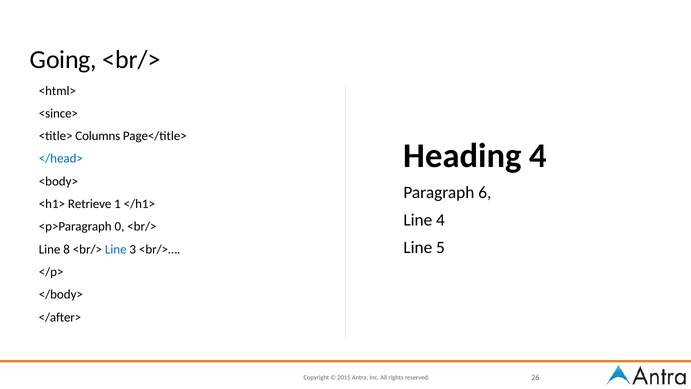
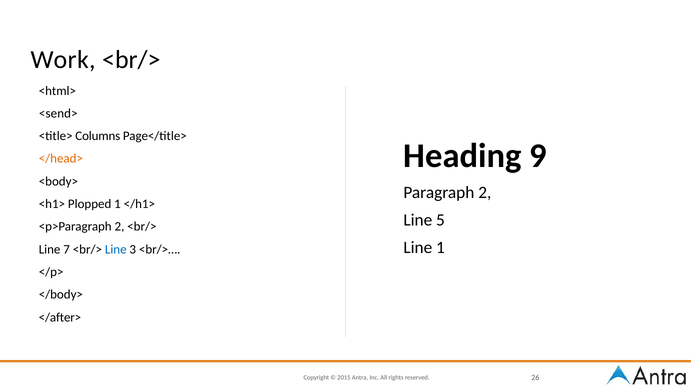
Going: Going -> Work (63, 60)
<since>: <since> -> <send> (58, 113)
Heading 4: 4 -> 9 (538, 156)
</head> colour: blue -> orange (61, 159)
Paragraph 6: 6 -> 2 (485, 193)
Retrieve: Retrieve -> Plopped (90, 204)
Line 4: 4 -> 5 (440, 220)
<p>Paragraph 0: 0 -> 2 (119, 227)
Line 5: 5 -> 1 (440, 247)
8: 8 -> 7 (67, 249)
